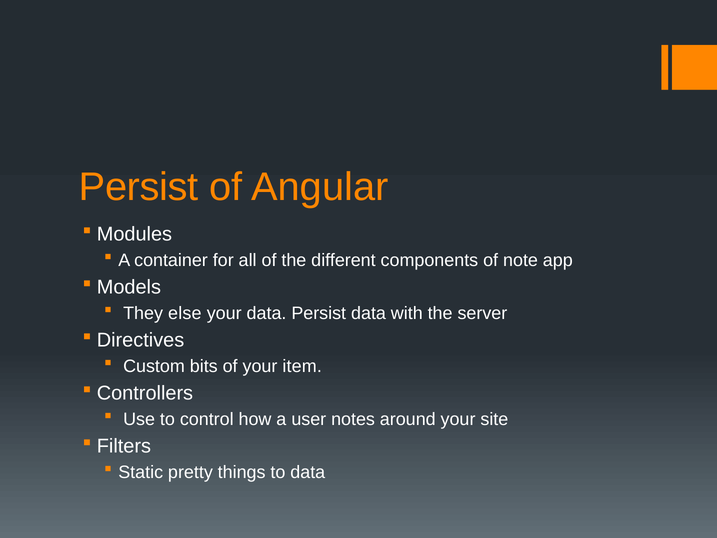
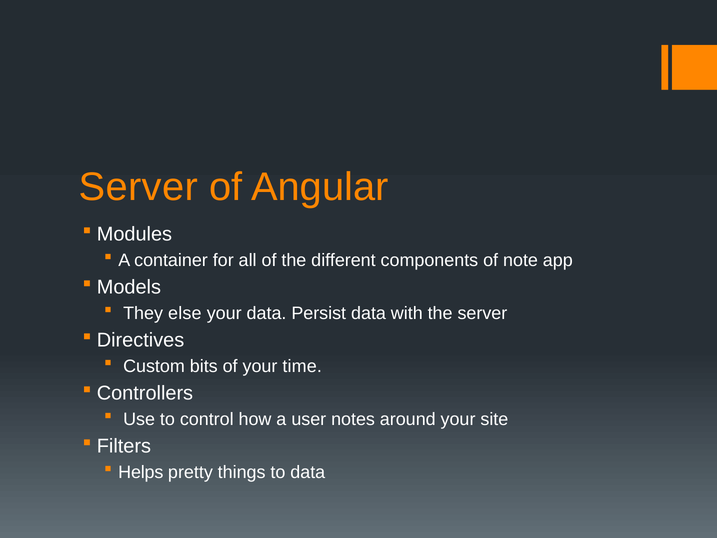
Persist: Persist -> Server (138, 187)
item: item -> time (302, 366)
Static: Static -> Helps (141, 472)
